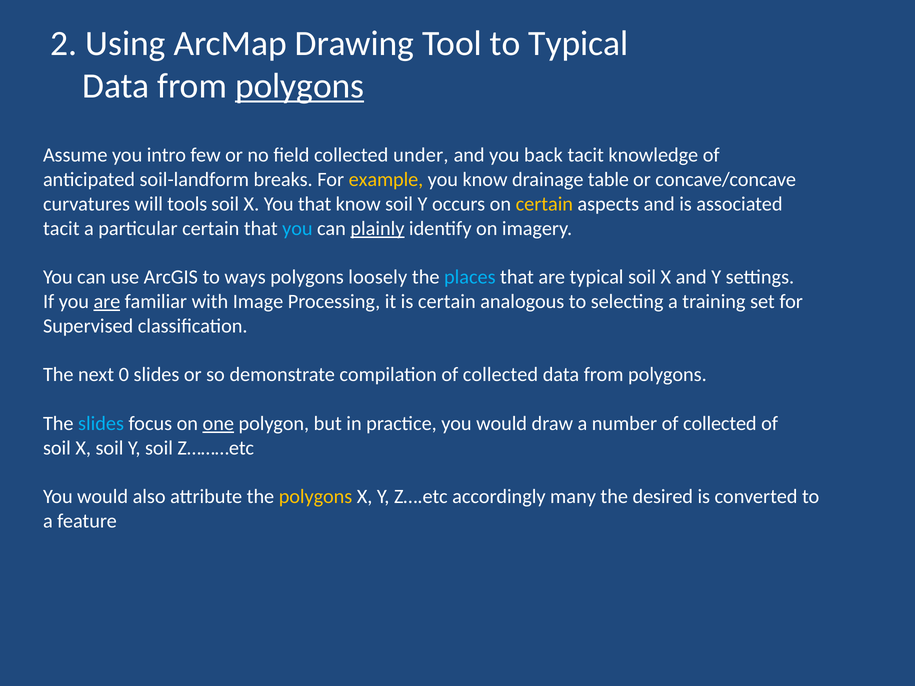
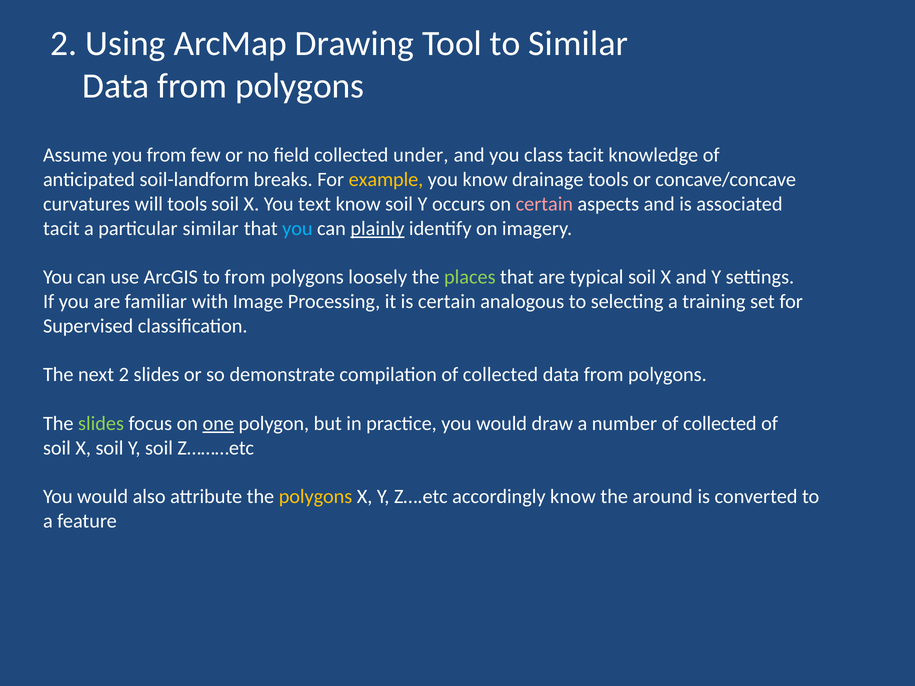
to Typical: Typical -> Similar (578, 44)
polygons underline: present -> none (300, 86)
you intro: intro -> from (166, 155)
back: back -> class (544, 155)
drainage table: table -> tools (608, 180)
You that: that -> text (315, 204)
certain colour: yellow -> pink (544, 204)
particular certain: certain -> similar (211, 228)
to ways: ways -> from (245, 277)
places colour: light blue -> light green (470, 277)
are underline: present -> none (107, 302)
next 0: 0 -> 2 (124, 375)
slides colour: light blue -> light green (101, 424)
accordingly many: many -> know (573, 497)
desired: desired -> around (663, 497)
